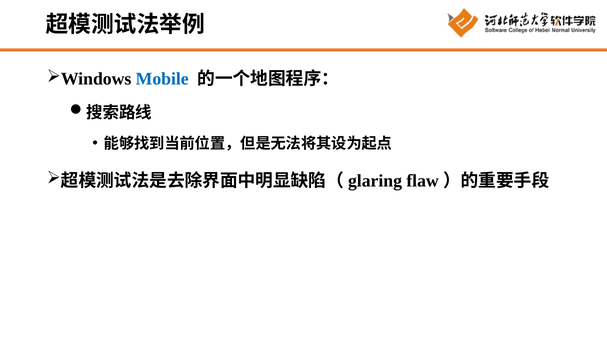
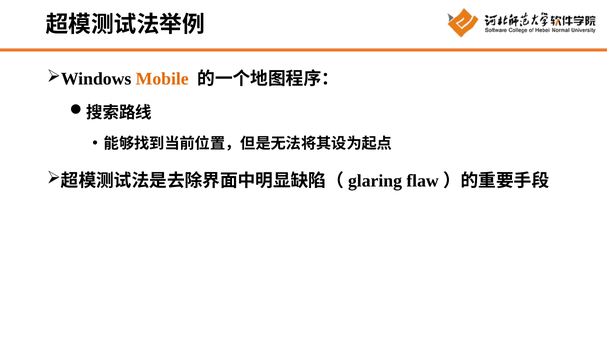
Mobile colour: blue -> orange (162, 79)
